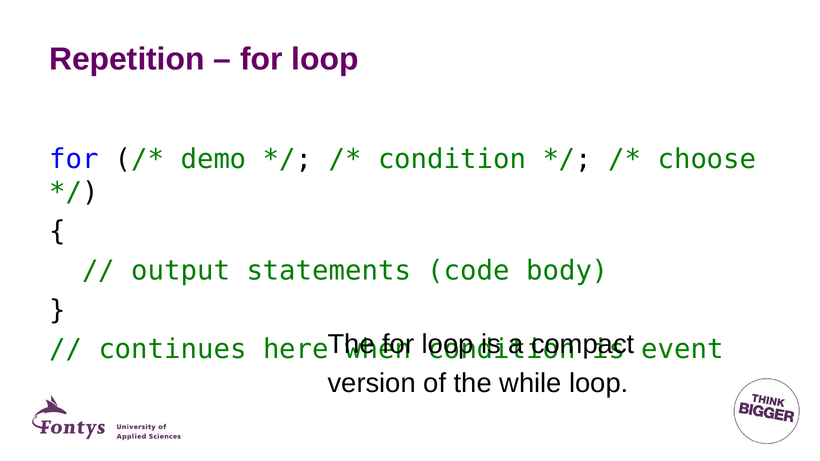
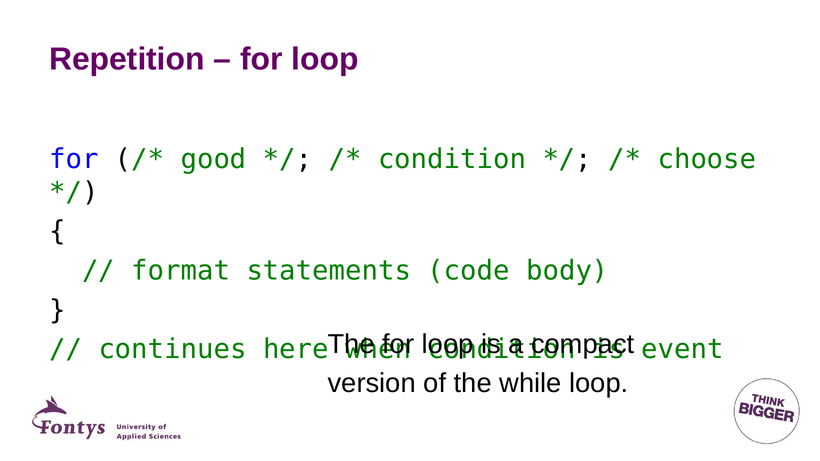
demo: demo -> good (214, 159)
output: output -> format (181, 271)
